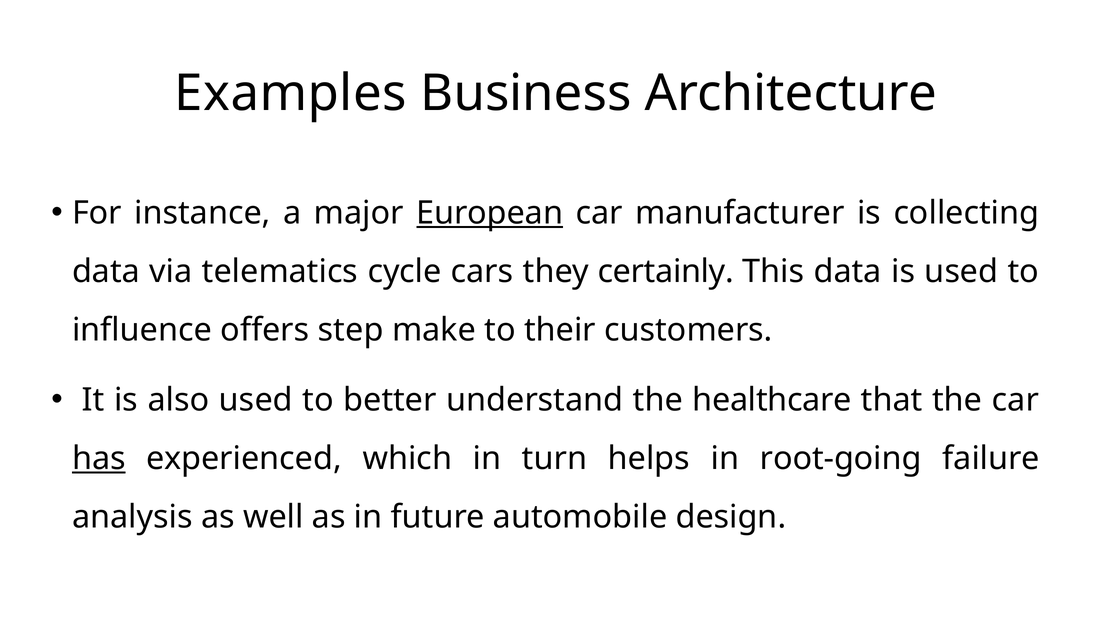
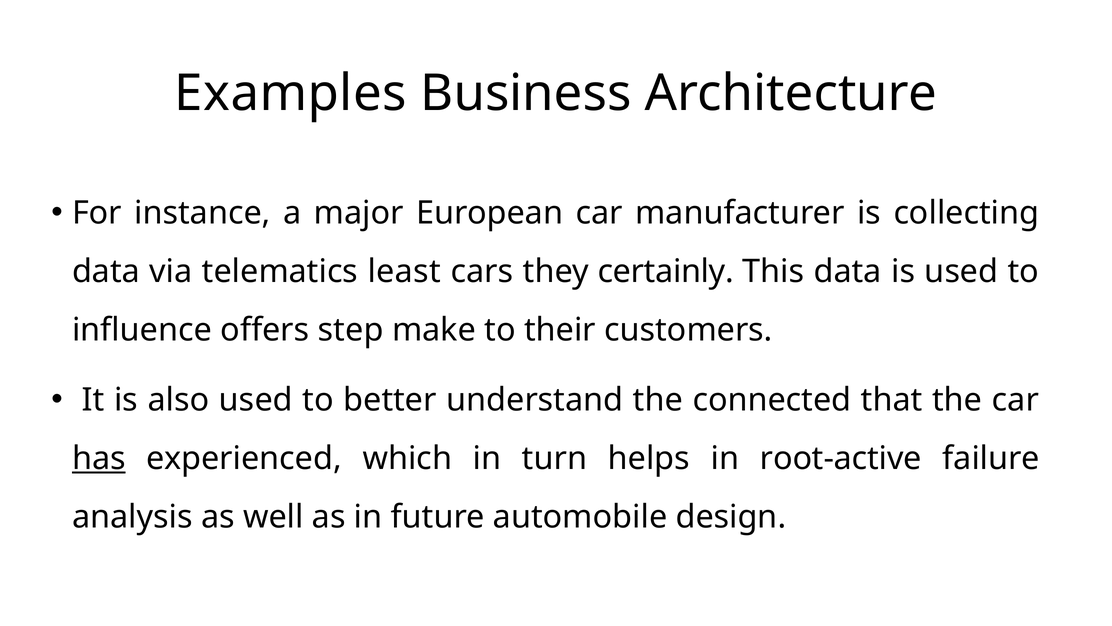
European underline: present -> none (490, 213)
cycle: cycle -> least (404, 271)
healthcare: healthcare -> connected (772, 400)
root-going: root-going -> root-active (841, 458)
